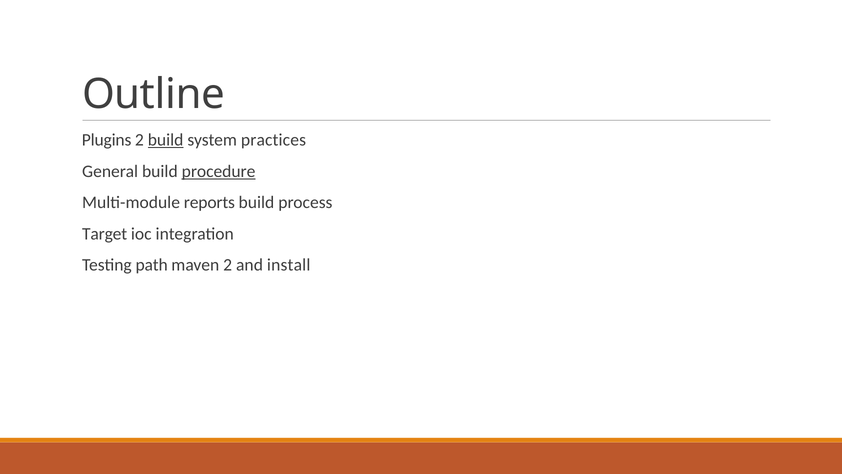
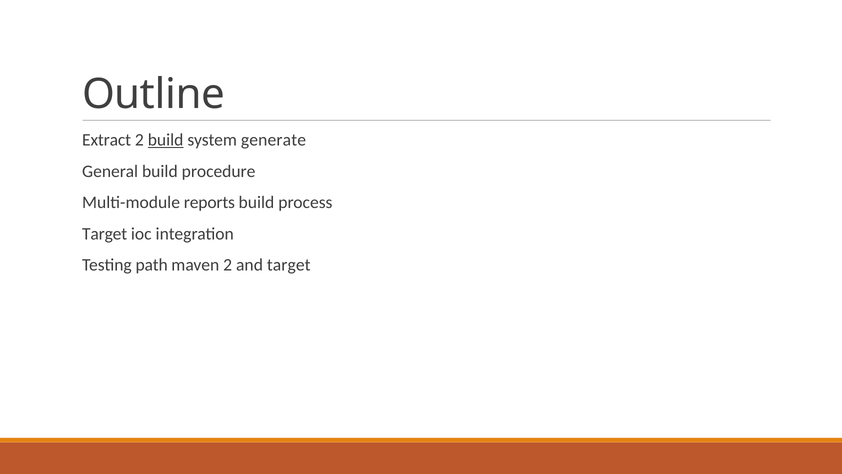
Plugins: Plugins -> Extract (107, 140)
practices: practices -> generate (273, 140)
procedure underline: present -> none (219, 171)
and install: install -> target (289, 265)
